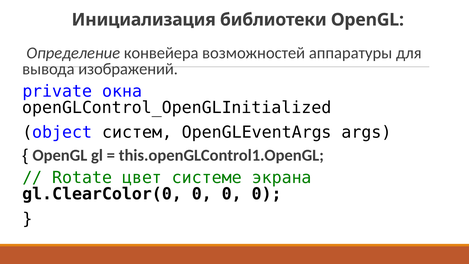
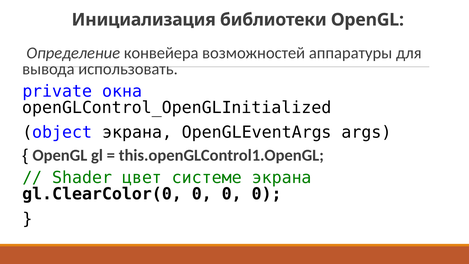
изображений: изображений -> использовать (128, 69)
object систем: систем -> экрана (137, 132)
Rotate: Rotate -> Shader (82, 178)
